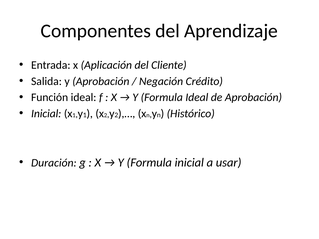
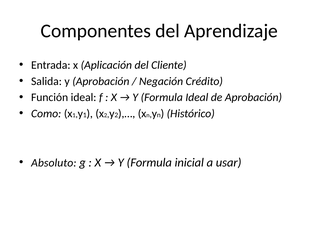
Inicial: Inicial -> Como (46, 114)
Duración: Duración -> Absoluto (54, 163)
